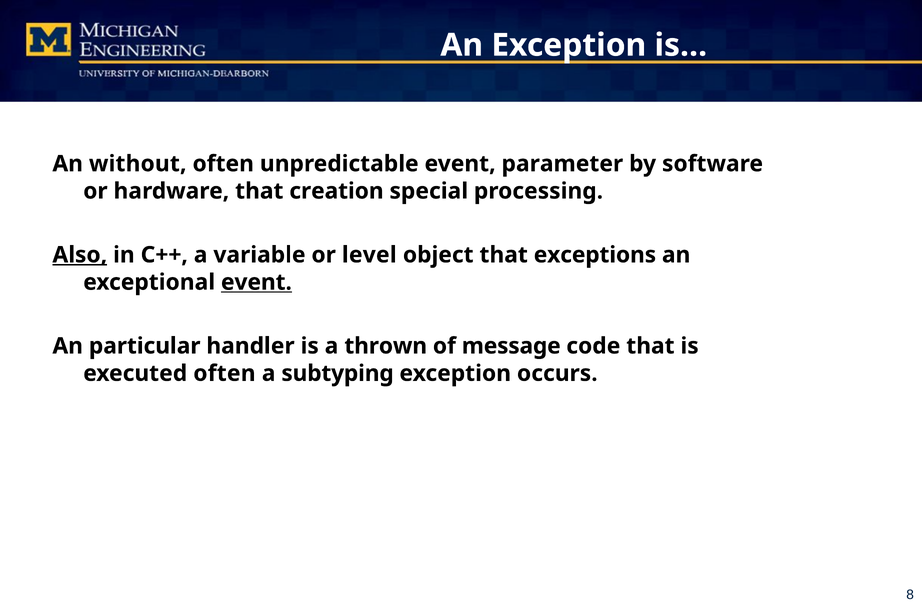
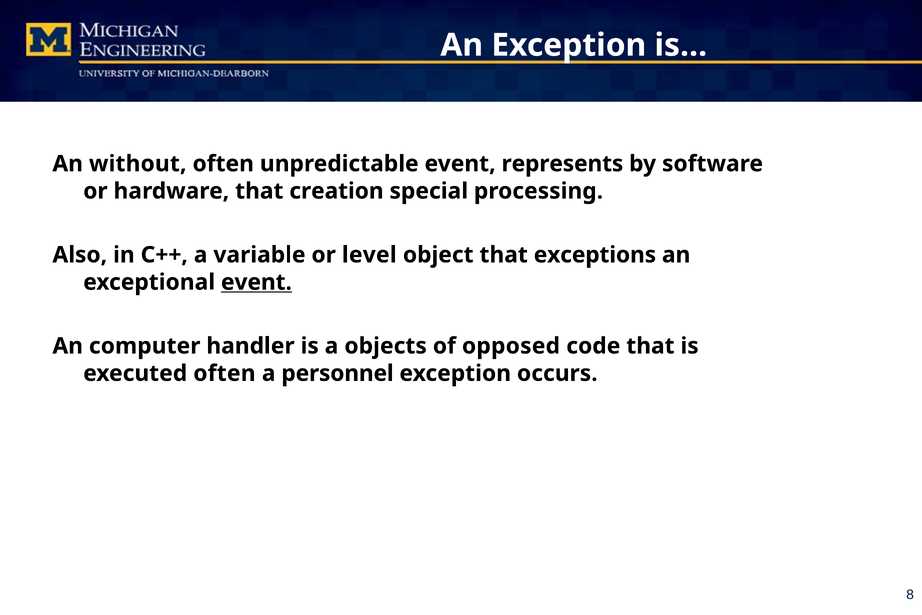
parameter: parameter -> represents (562, 164)
Also underline: present -> none (80, 255)
particular: particular -> computer (145, 346)
thrown: thrown -> objects (386, 346)
message: message -> opposed (511, 346)
subtyping: subtyping -> personnel (338, 373)
